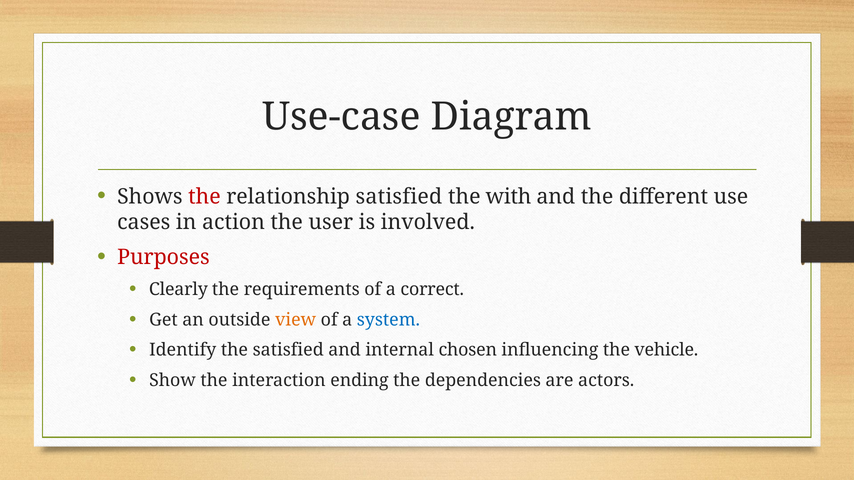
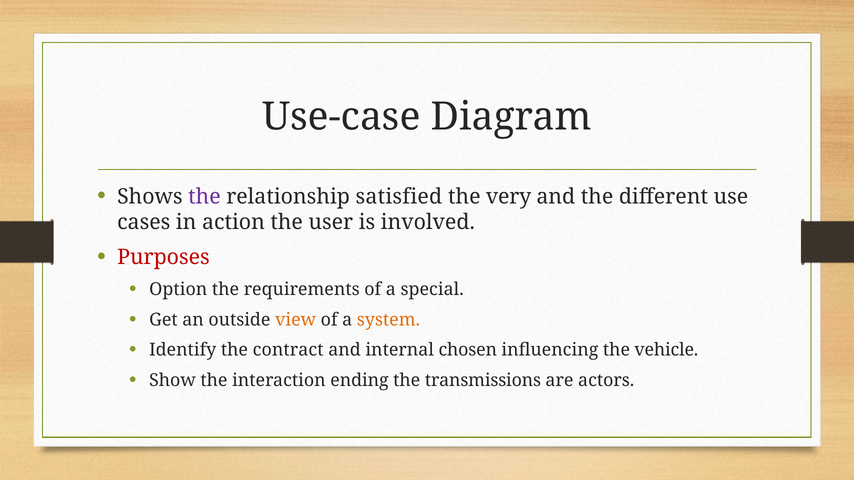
the colour: red -> purple (204, 197)
with: with -> very (509, 197)
Clearly: Clearly -> Option (178, 290)
correct: correct -> special (432, 290)
system colour: blue -> orange (388, 320)
the satisfied: satisfied -> contract (288, 350)
dependencies: dependencies -> transmissions (483, 380)
